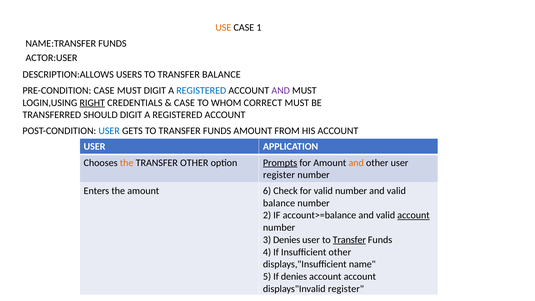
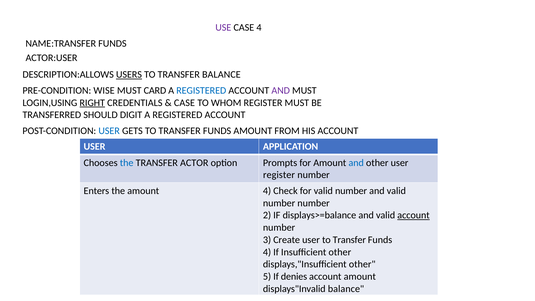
USE colour: orange -> purple (223, 28)
CASE 1: 1 -> 4 (259, 28)
USERS underline: none -> present (129, 75)
PRE-CONDITION CASE: CASE -> WISE (104, 91)
MUST DIGIT: DIGIT -> CARD (155, 91)
WHOM CORRECT: CORRECT -> REGISTER (263, 103)
the colour: orange -> blue (127, 163)
TRANSFER OTHER: OTHER -> ACTOR (194, 163)
Prompts underline: present -> none (280, 163)
and colour: orange -> blue (356, 163)
amount 6: 6 -> 4 (267, 191)
balance: balance -> number (279, 203)
account>=balance: account>=balance -> displays>=balance (319, 215)
3 Denies: Denies -> Create (287, 240)
Transfer underline: present -> none (349, 240)
displays,"Insufficient name: name -> other (362, 264)
account account: account -> amount (360, 276)
displays"Invalid register: register -> balance (346, 289)
